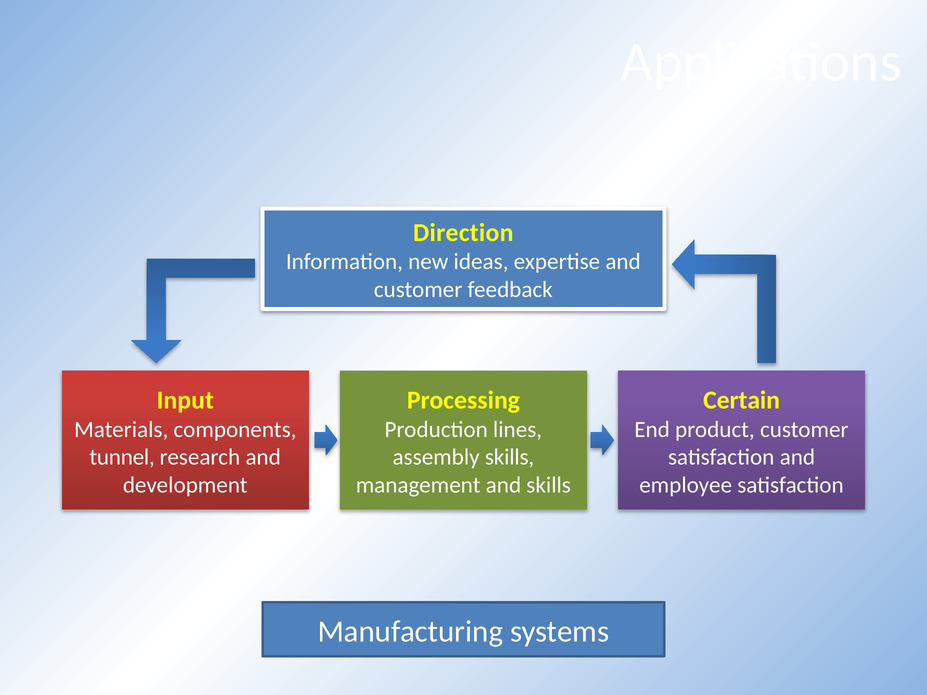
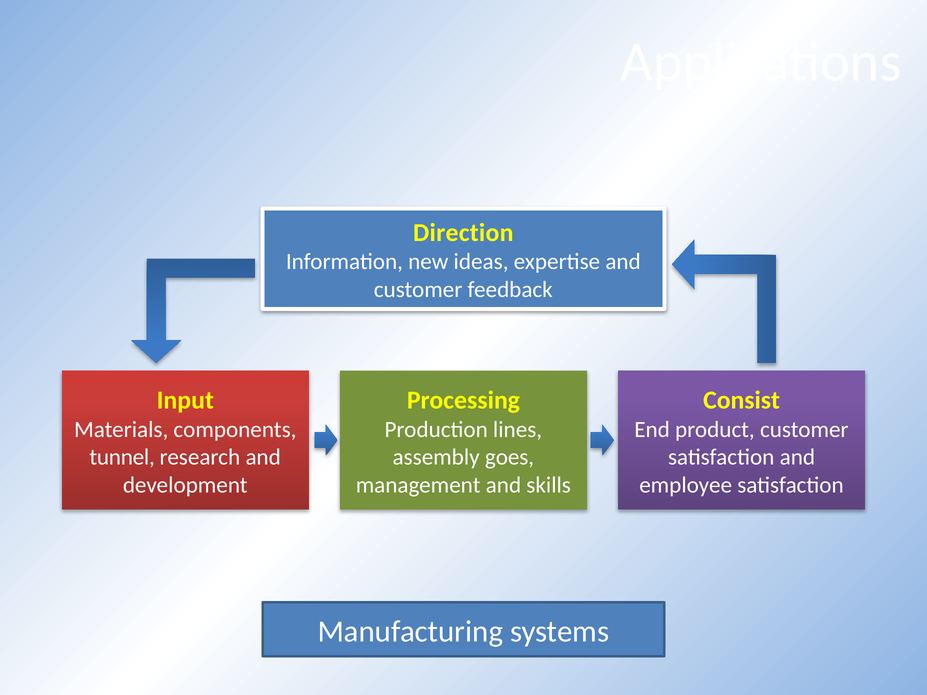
Certain: Certain -> Consist (742, 400)
assembly skills: skills -> goes (510, 457)
